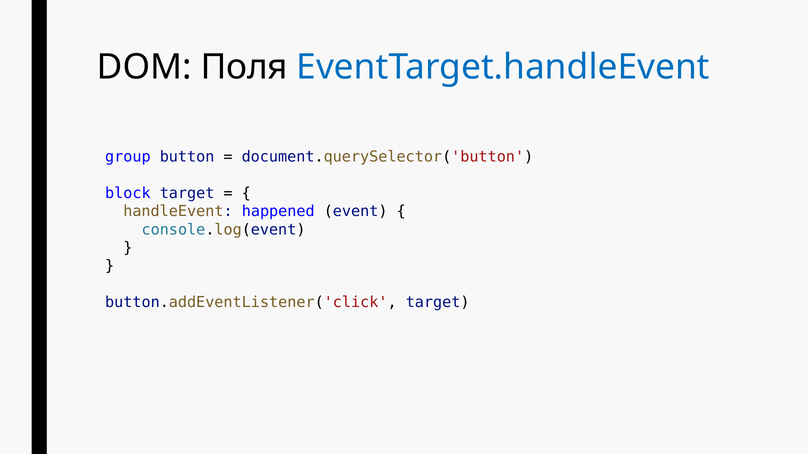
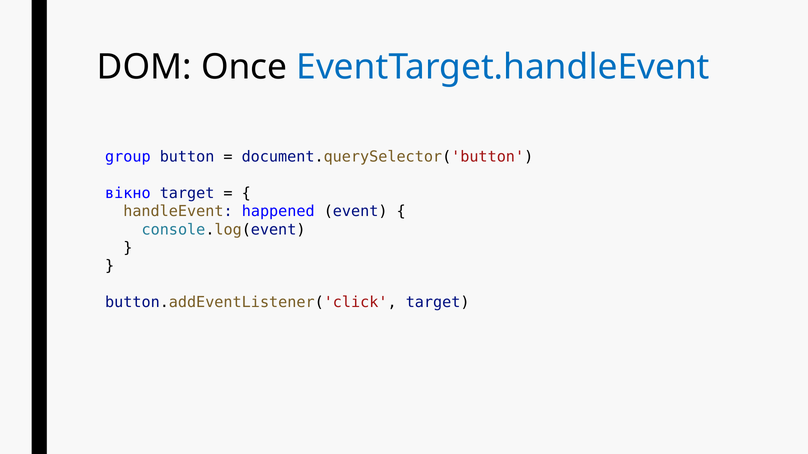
Поля: Поля -> Once (244, 67)
block: block -> вікно (128, 193)
